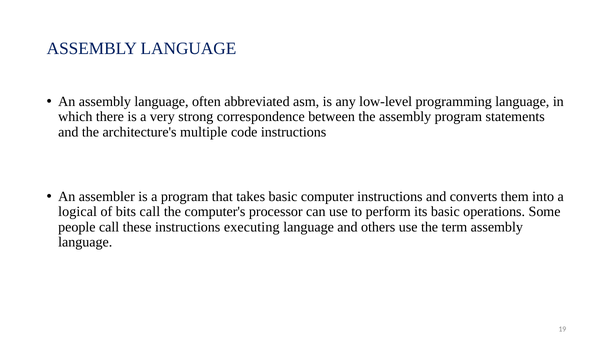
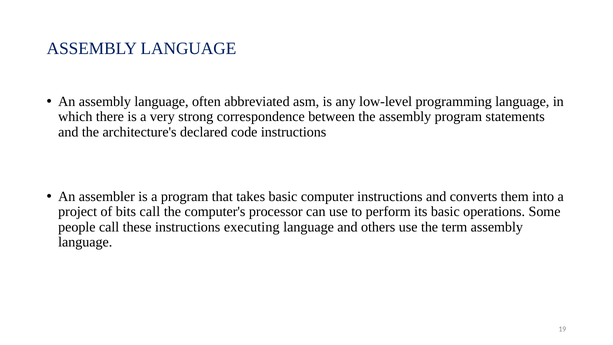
multiple: multiple -> declared (204, 132)
logical: logical -> project (78, 212)
